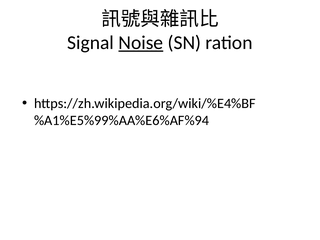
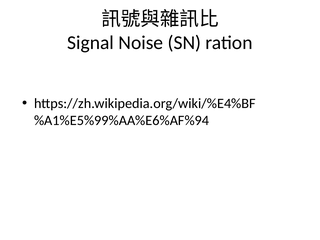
Noise underline: present -> none (141, 43)
